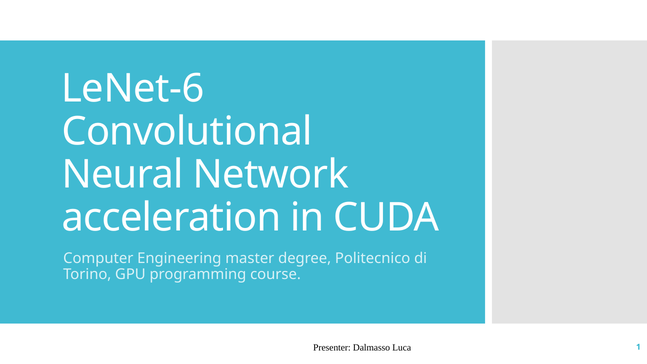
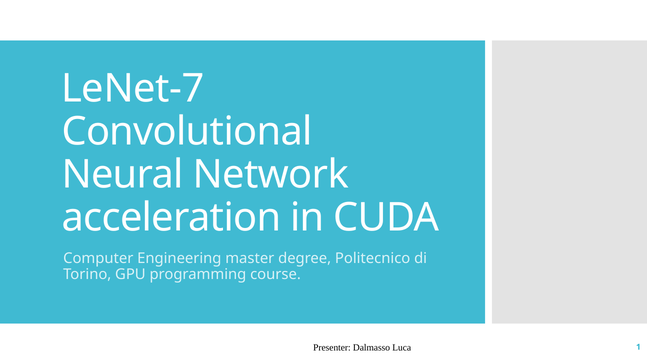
LeNet-6: LeNet-6 -> LeNet-7 (133, 89)
